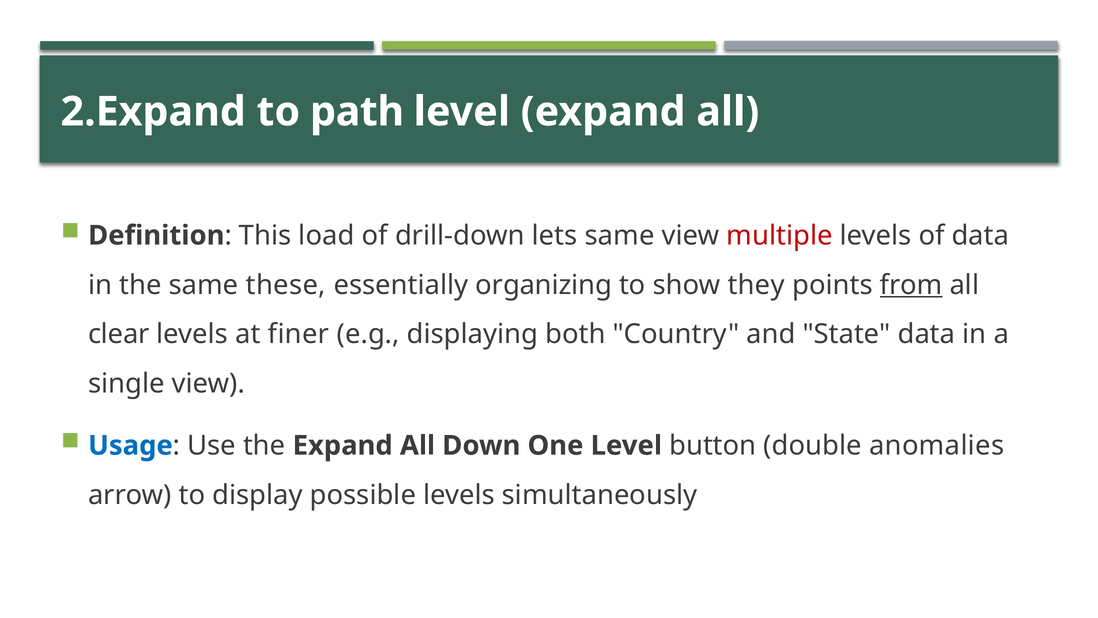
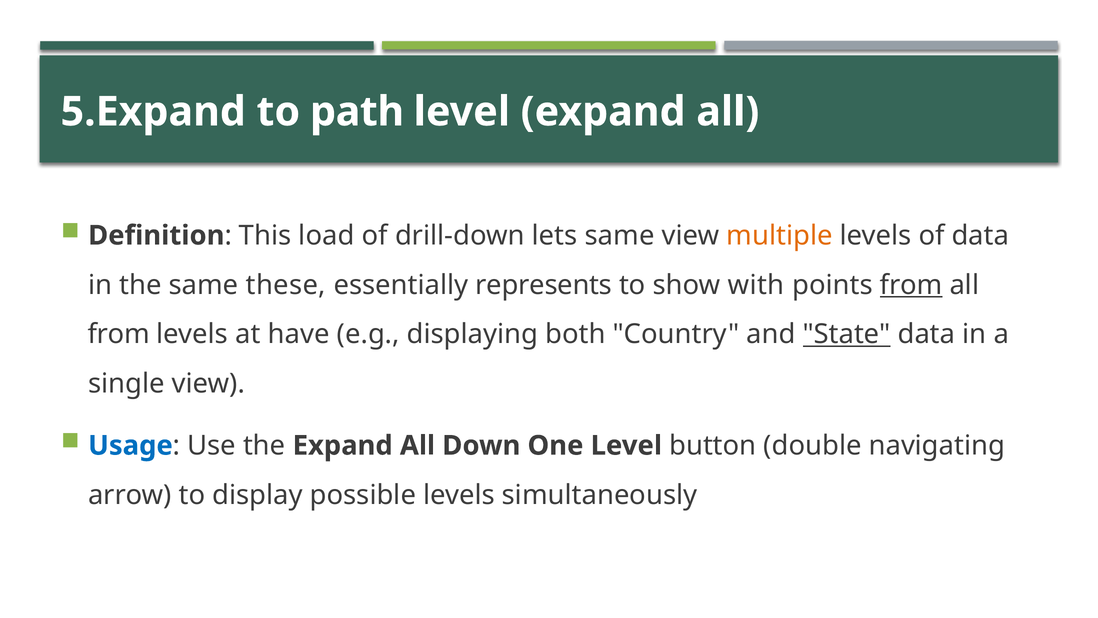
2.Expand: 2.Expand -> 5.Expand (153, 112)
multiple colour: red -> orange (780, 235)
organizing: organizing -> represents (544, 285)
they: they -> with (756, 285)
clear: clear -> from (119, 334)
finer: finer -> have (299, 334)
State underline: none -> present (847, 334)
anomalies: anomalies -> navigating (937, 445)
